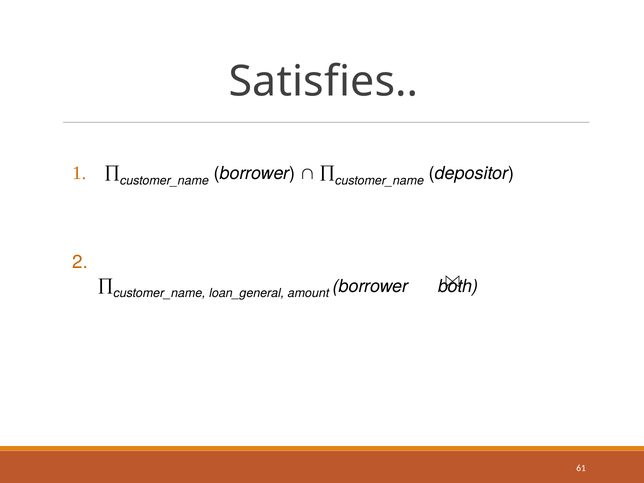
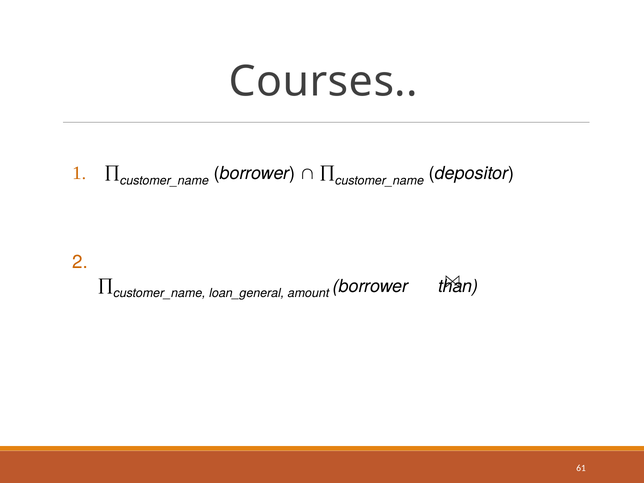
Satisfies: Satisfies -> Courses (323, 82)
both: both -> than (458, 286)
